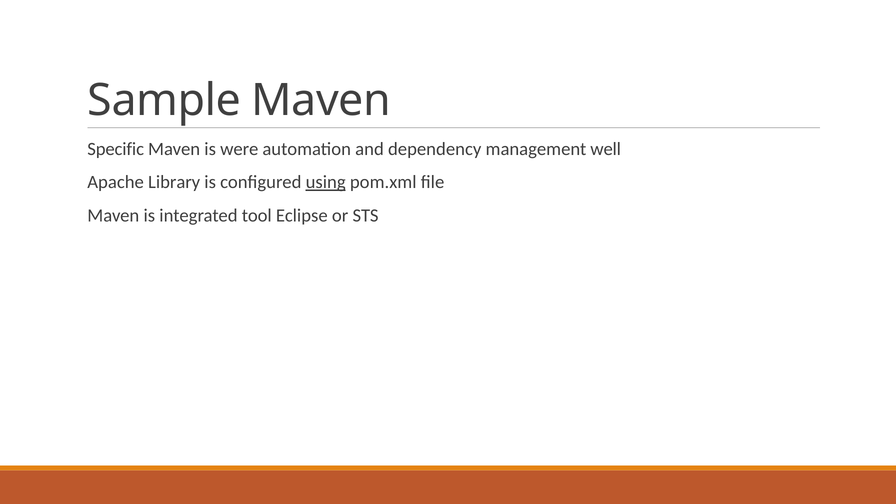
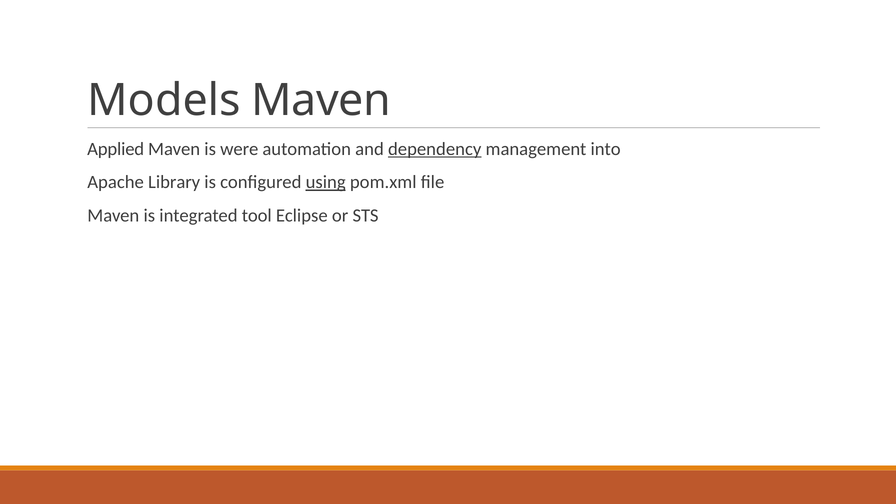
Sample: Sample -> Models (164, 100)
Specific: Specific -> Applied (116, 149)
dependency underline: none -> present (435, 149)
well: well -> into (606, 149)
